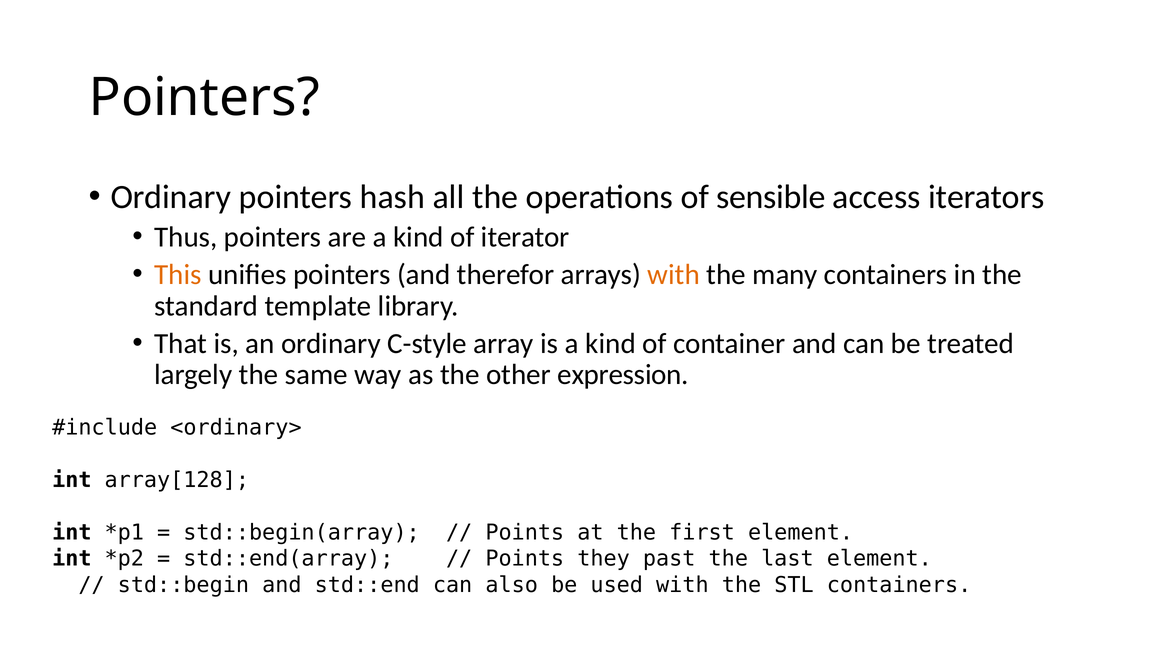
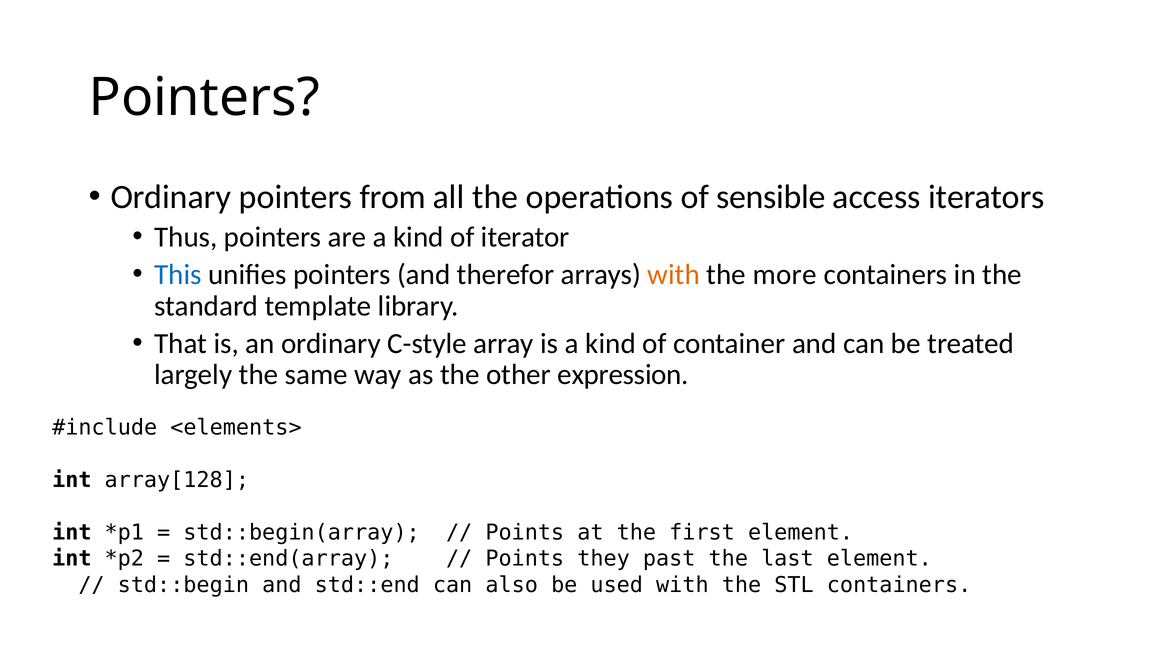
hash: hash -> from (393, 197)
This colour: orange -> blue (178, 274)
many: many -> more (785, 274)
<ordinary>: <ordinary> -> <elements> (236, 428)
